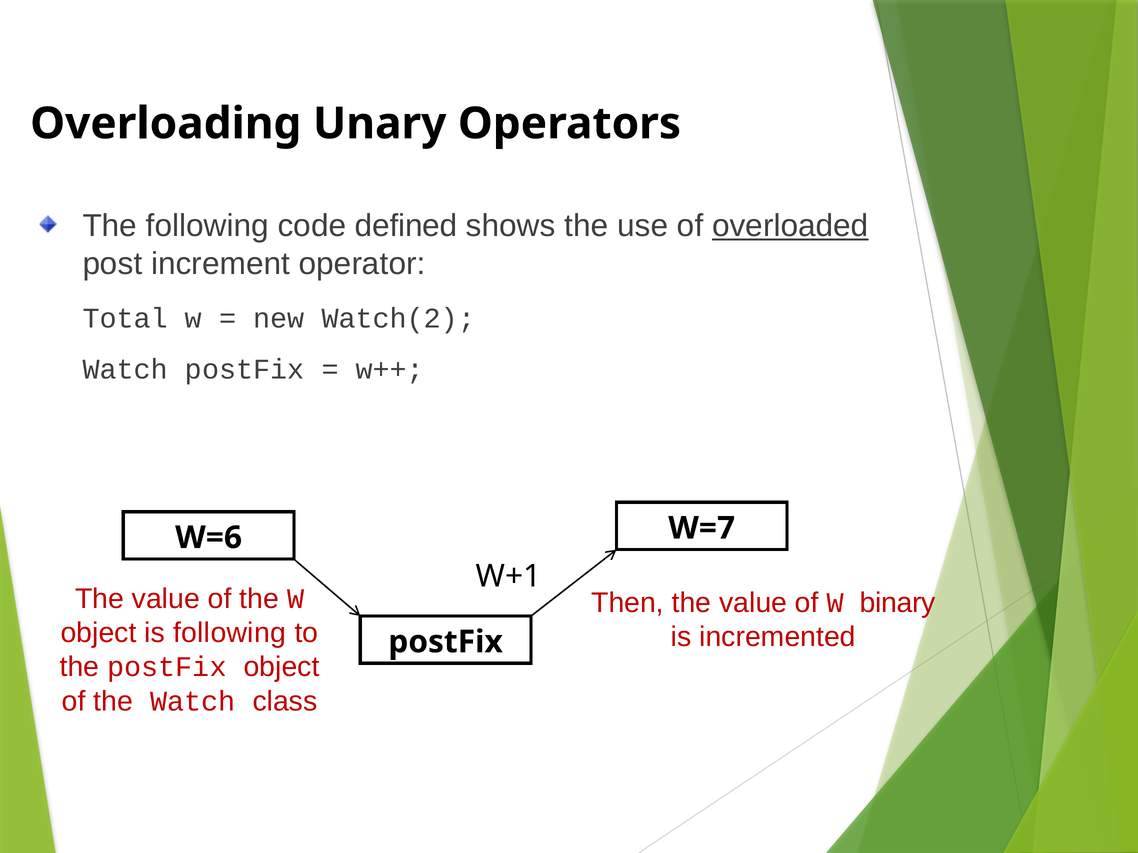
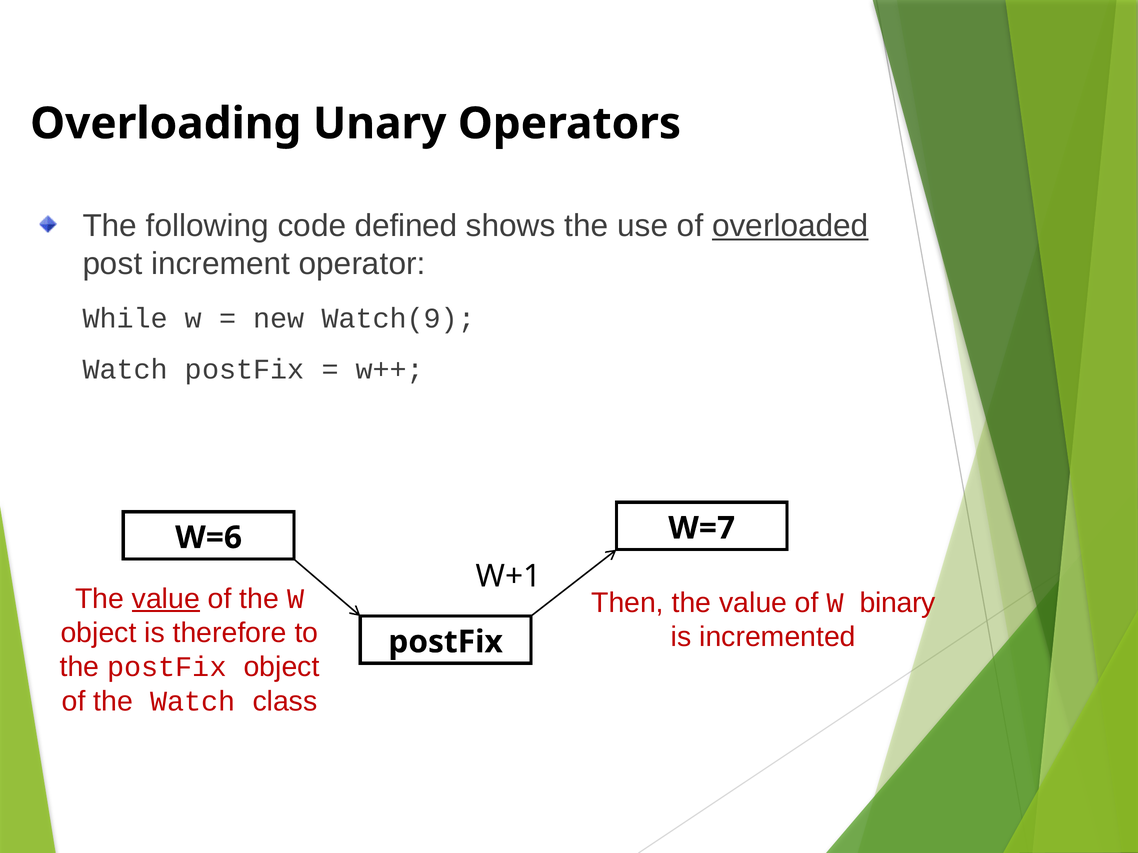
Total: Total -> While (125, 319)
Watch(2: Watch(2 -> Watch(9 (398, 319)
value underline: none -> present (166, 599)
is following: following -> therefore (230, 633)
